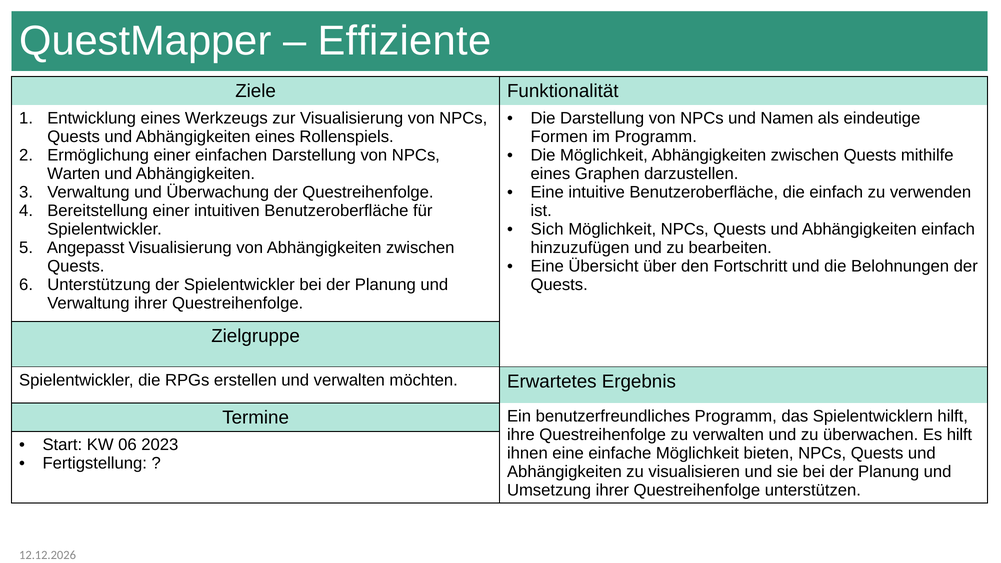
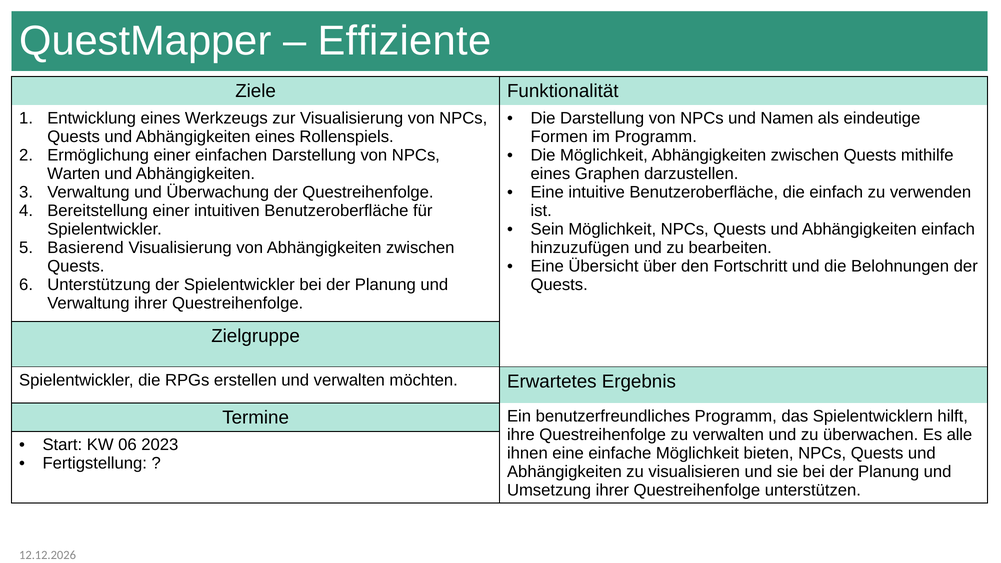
Sich: Sich -> Sein (547, 229)
Angepasst: Angepasst -> Basierend (86, 248)
Es hilft: hilft -> alle (959, 435)
